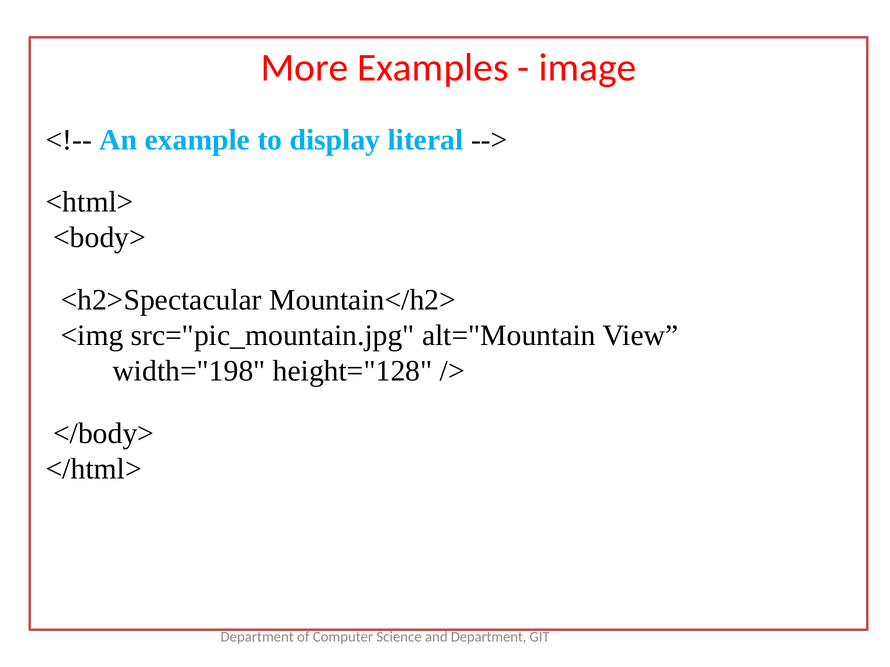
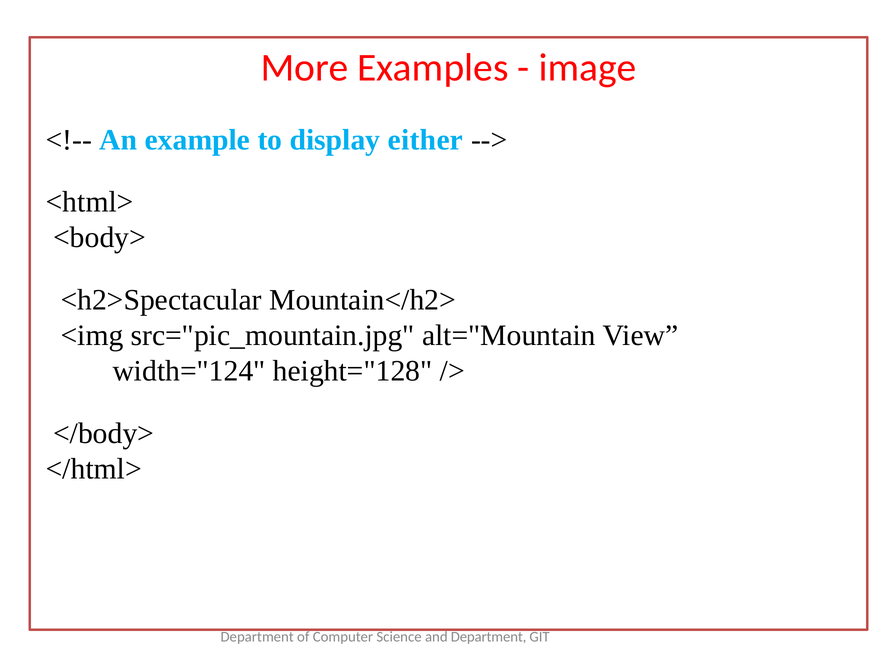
literal: literal -> either (425, 140)
width="198: width="198 -> width="124 (189, 371)
